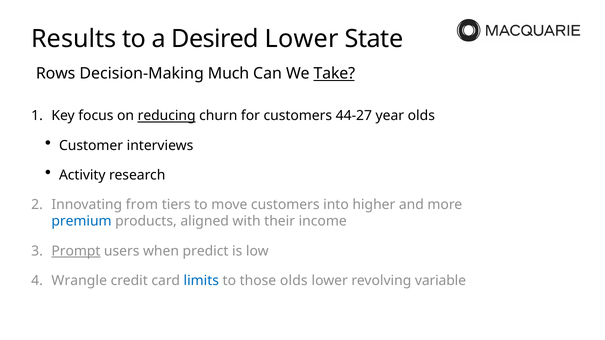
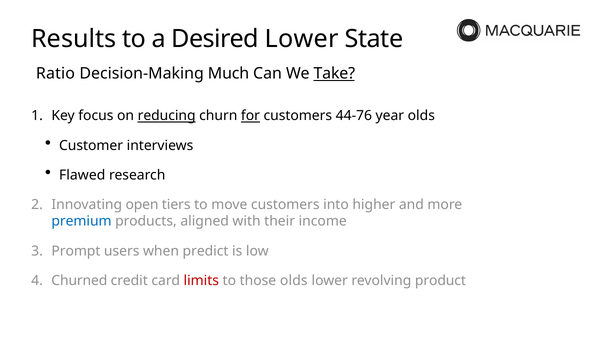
Rows: Rows -> Ratio (55, 74)
for underline: none -> present (250, 116)
44-27: 44-27 -> 44-76 (354, 116)
Activity: Activity -> Flawed (82, 175)
from: from -> open (142, 205)
Prompt underline: present -> none (76, 251)
Wrangle: Wrangle -> Churned (79, 281)
limits colour: blue -> red (201, 281)
variable: variable -> product (440, 281)
